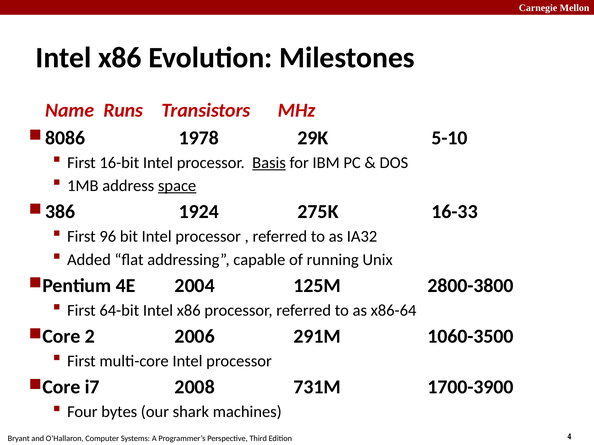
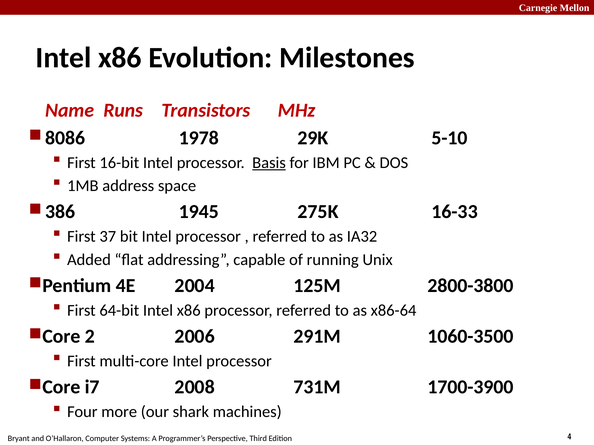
space underline: present -> none (177, 186)
1924: 1924 -> 1945 (199, 212)
96: 96 -> 37 (108, 237)
bytes: bytes -> more (119, 412)
